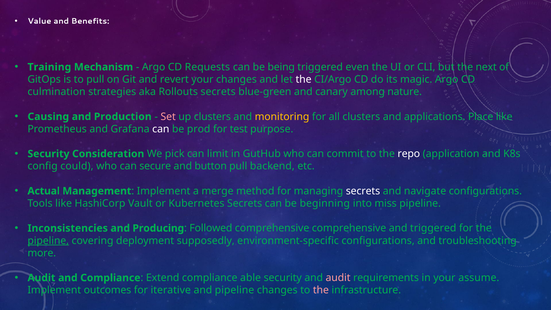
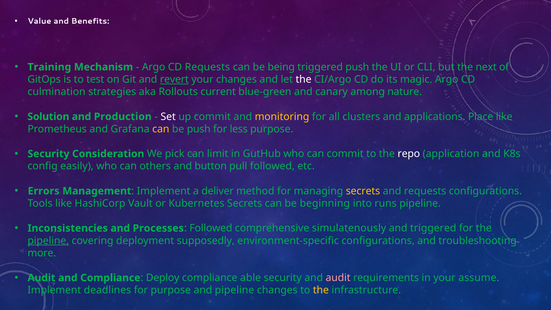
triggered even: even -> push (357, 67)
to pull: pull -> test (95, 79)
revert underline: none -> present (174, 79)
Rollouts secrets: secrets -> current (218, 92)
Causing: Causing -> Solution (48, 117)
Set colour: pink -> white (168, 117)
up clusters: clusters -> commit (212, 117)
can colour: white -> yellow (161, 129)
be prod: prod -> push (199, 129)
test: test -> less (239, 129)
could: could -> easily (77, 166)
secure: secure -> others (155, 166)
pull backend: backend -> followed (272, 166)
Actual: Actual -> Errors (44, 191)
merge: merge -> deliver (218, 191)
secrets colour: white -> yellow (363, 191)
and navigate: navigate -> requests (425, 191)
miss: miss -> runs (386, 203)
Producing: Producing -> Processes (158, 228)
comprehensive comprehensive: comprehensive -> simulatenously (349, 228)
Extend: Extend -> Deploy (163, 278)
outcomes: outcomes -> deadlines (107, 290)
for iterative: iterative -> purpose (171, 290)
the colour: pink -> yellow (321, 290)
